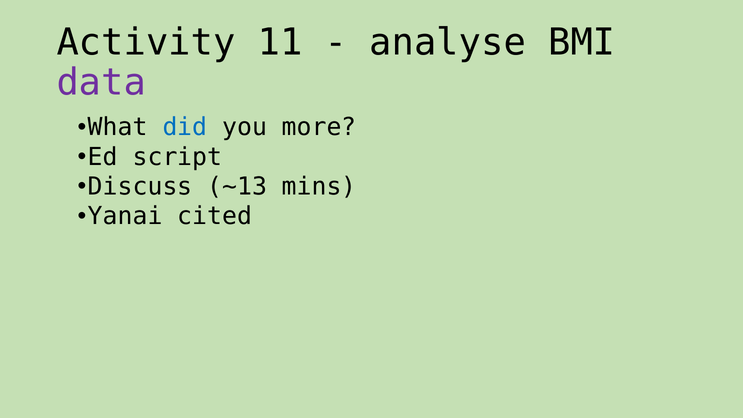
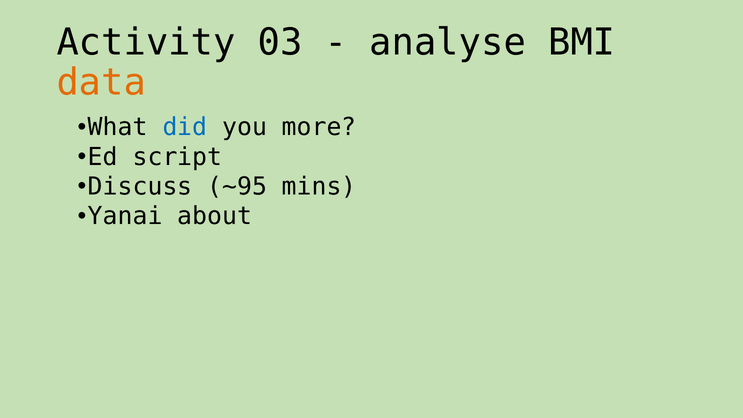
11: 11 -> 03 (280, 42)
data colour: purple -> orange (101, 82)
~13: ~13 -> ~95 (237, 187)
cited: cited -> about (215, 216)
